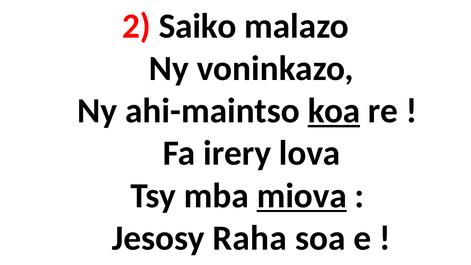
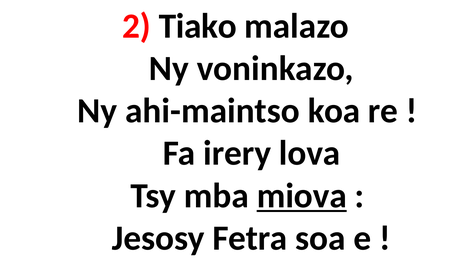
Saiko: Saiko -> Tiako (198, 26)
koa underline: present -> none (334, 111)
Raha: Raha -> Fetra (250, 238)
